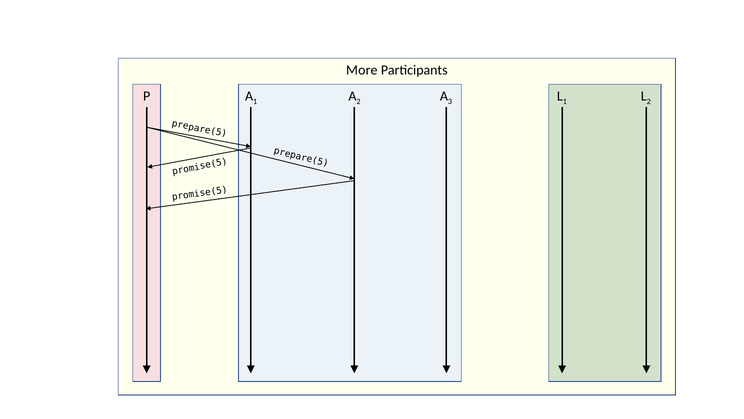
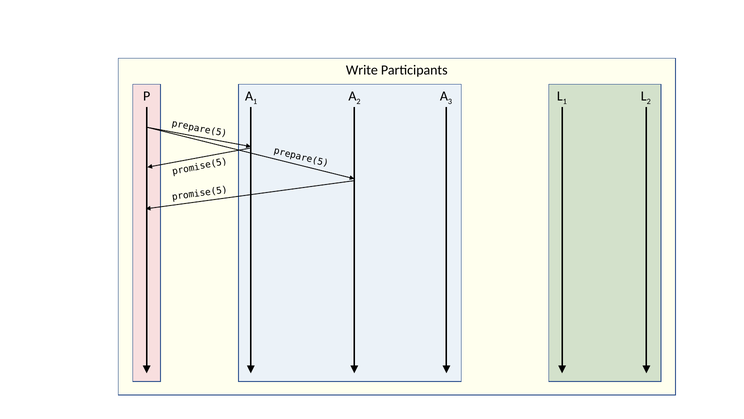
More: More -> Write (362, 70)
